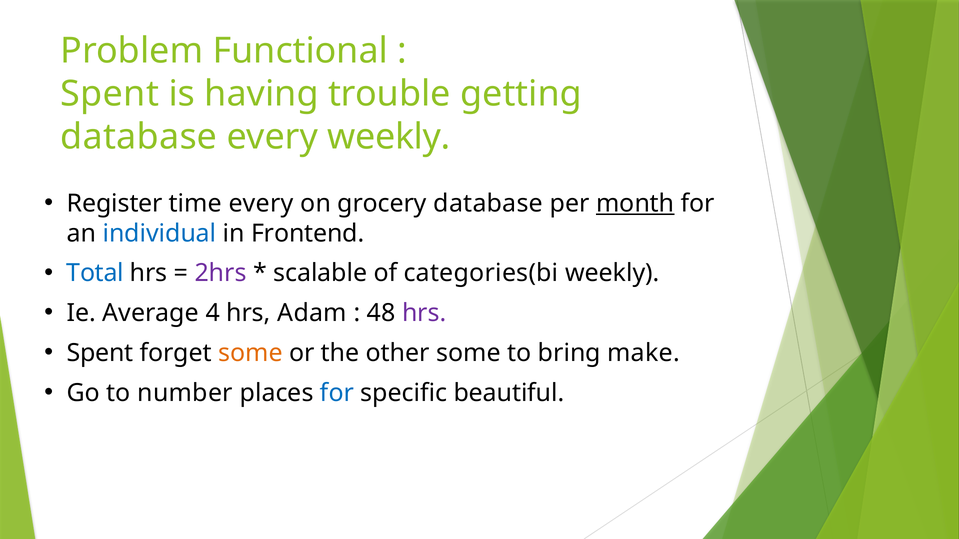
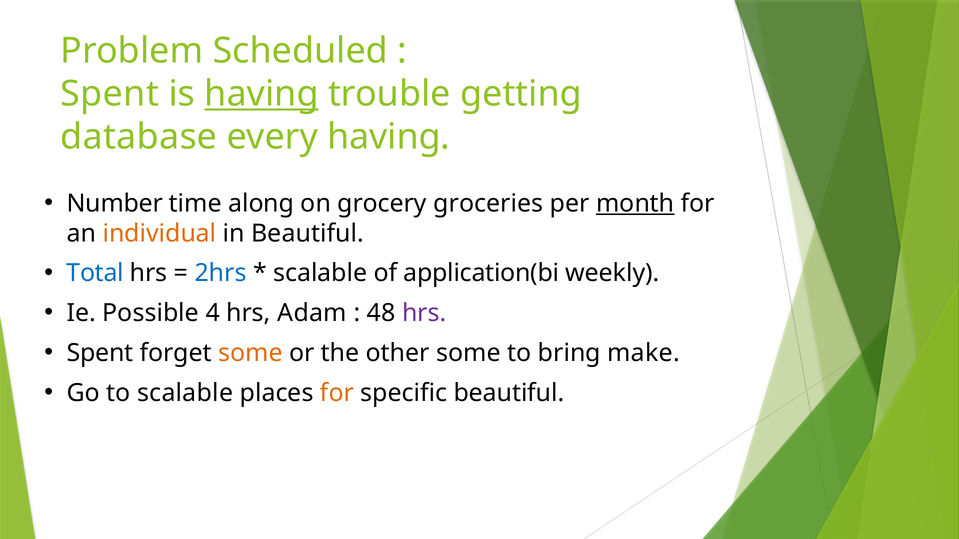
Functional: Functional -> Scheduled (300, 51)
having underline: none -> present (262, 94)
every weekly: weekly -> having (389, 137)
Register: Register -> Number (115, 204)
time every: every -> along (261, 204)
grocery database: database -> groceries (488, 204)
individual colour: blue -> orange (160, 233)
in Frontend: Frontend -> Beautiful (308, 233)
2hrs colour: purple -> blue (221, 273)
categories(bi: categories(bi -> application(bi (481, 273)
Average: Average -> Possible (151, 313)
to number: number -> scalable (185, 393)
for colour: blue -> orange (337, 393)
